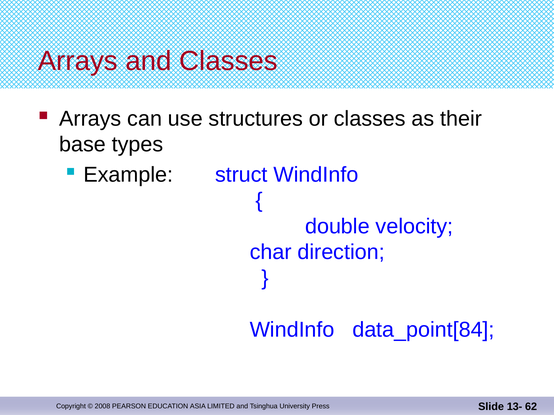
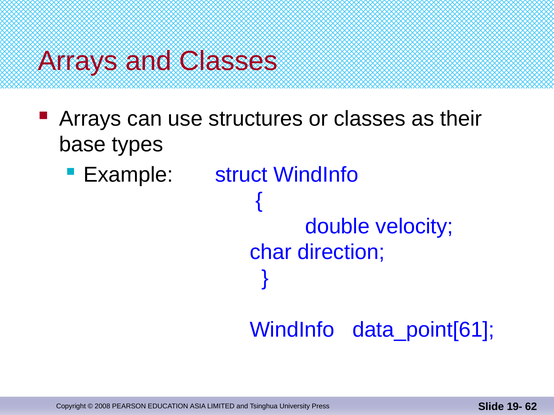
data_point[84: data_point[84 -> data_point[61 (423, 330)
13-: 13- -> 19- (515, 407)
